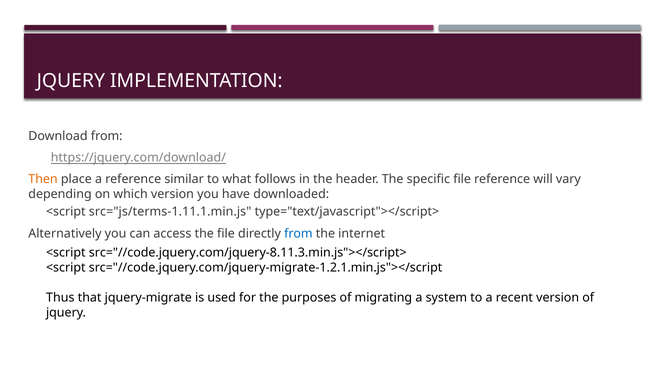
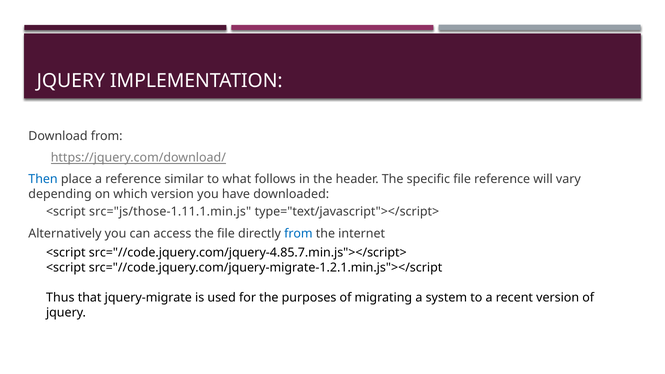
Then colour: orange -> blue (43, 179)
src="js/terms-1.11.1.min.js: src="js/terms-1.11.1.min.js -> src="js/those-1.11.1.min.js (170, 212)
src="//code.jquery.com/jquery-8.11.3.min.js"></script>: src="//code.jquery.com/jquery-8.11.3.min.js"></script> -> src="//code.jquery.com/jquery-4.85.7.min.js"></script> (248, 253)
